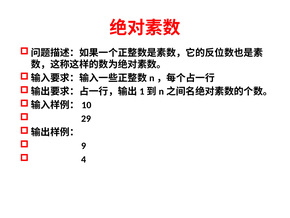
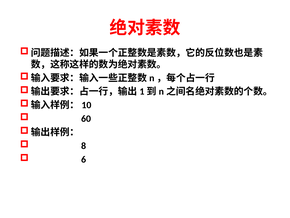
29: 29 -> 60 (86, 118)
9: 9 -> 8 (84, 146)
4: 4 -> 6 (84, 159)
